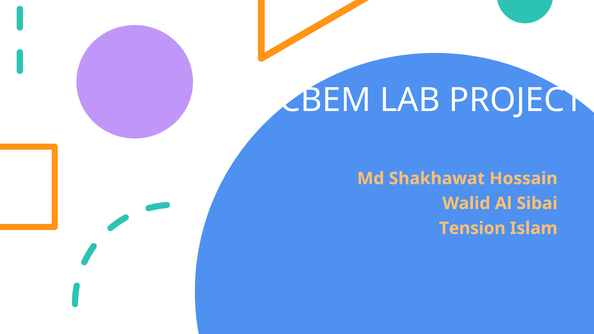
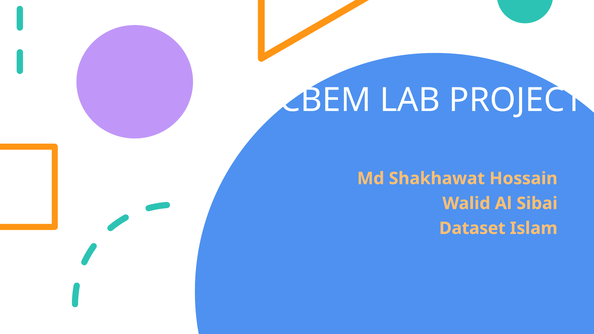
Tension: Tension -> Dataset (472, 228)
